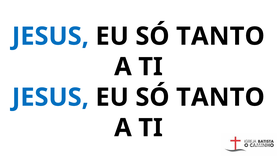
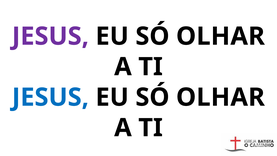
JESUS colour: blue -> purple (50, 36)
TANTO: TANTO -> OLHAR (220, 36)
TANTO: TANTO -> OLHAR (220, 97)
